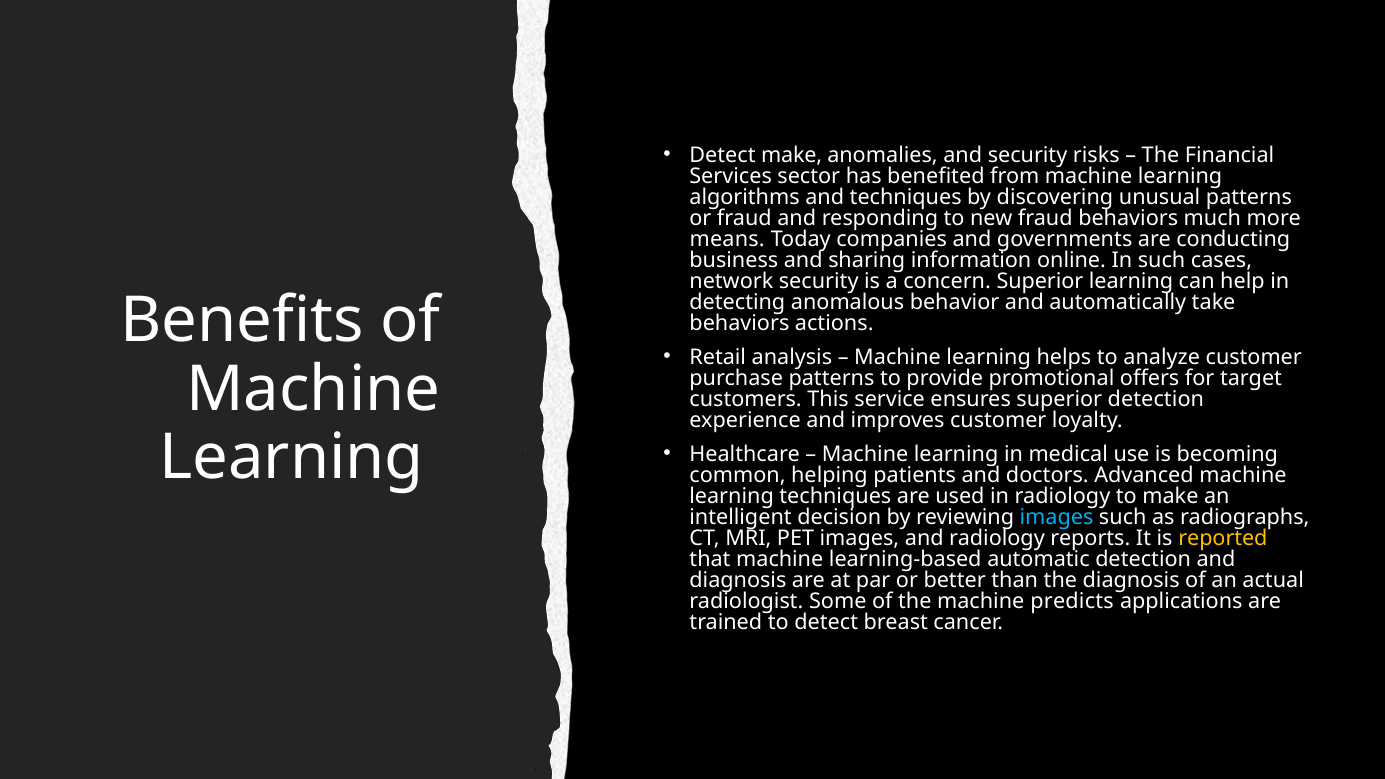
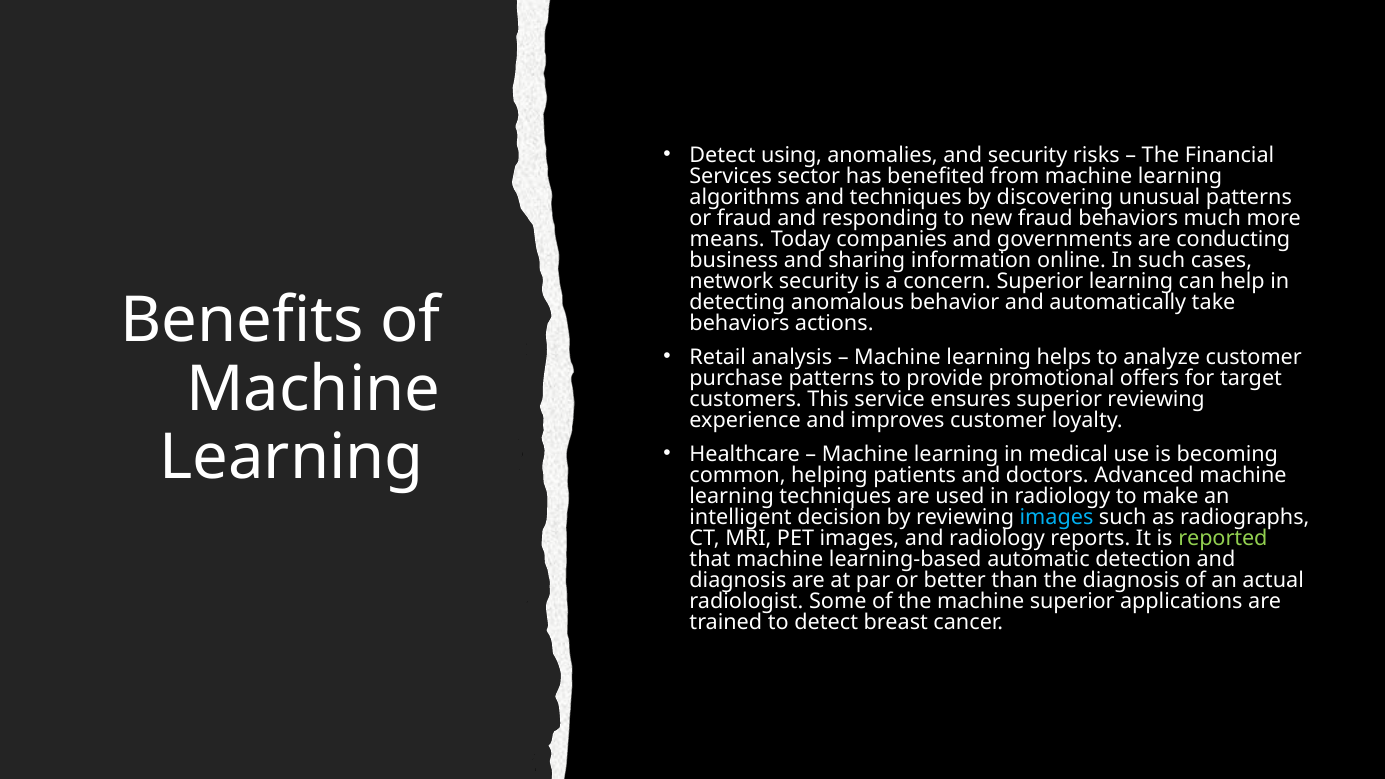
Detect make: make -> using (792, 155)
superior detection: detection -> reviewing (1156, 399)
reported colour: yellow -> light green (1223, 538)
machine predicts: predicts -> superior (1072, 601)
